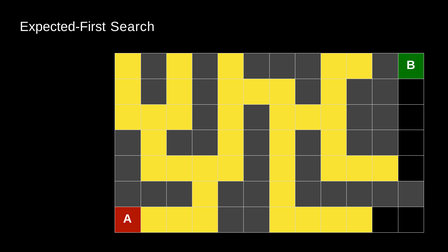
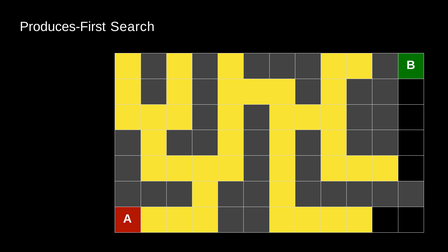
Expected-First: Expected-First -> Produces-First (63, 27)
